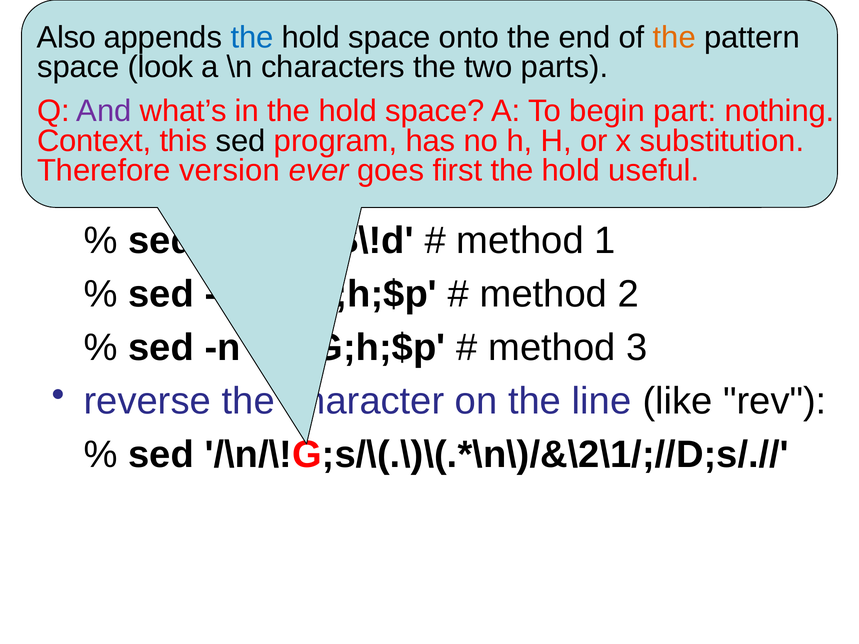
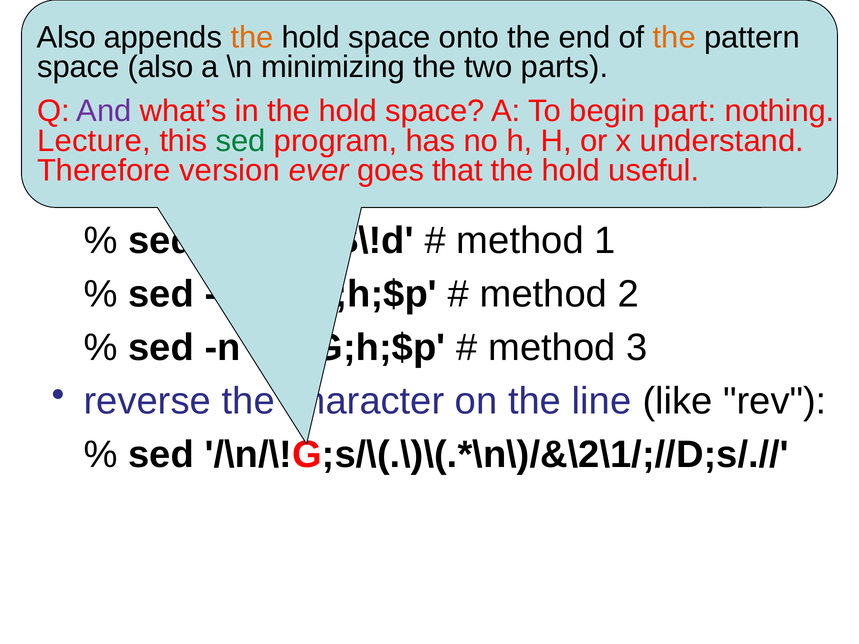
the colour: blue -> orange (252, 37)
space look: look -> also (160, 67)
characters: characters -> minimizing (333, 67)
Context: Context -> Lecture (94, 141)
sed colour: black -> green (241, 141)
x substitution: substitution -> understand (722, 141)
first: first -> that (458, 171)
